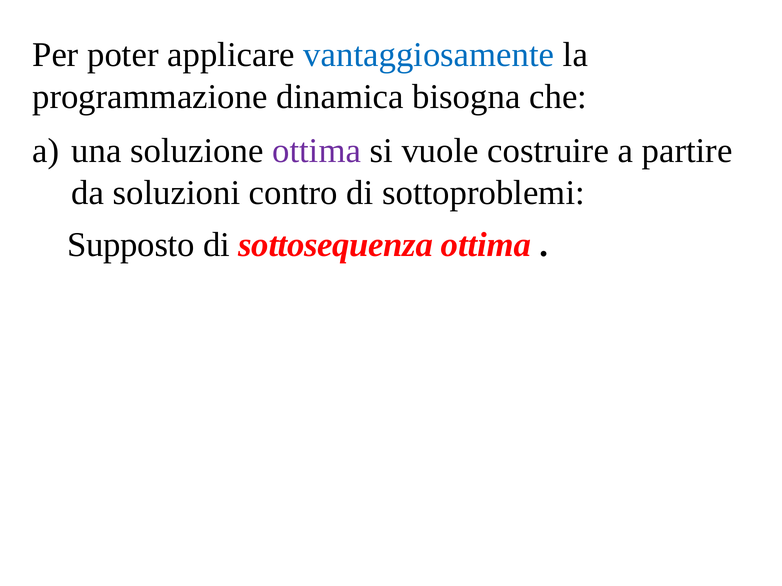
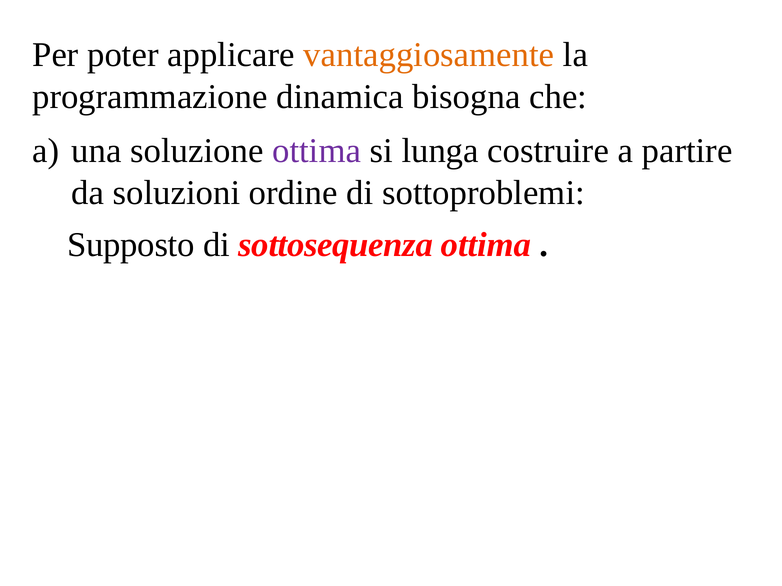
vantaggiosamente colour: blue -> orange (429, 55)
vuole: vuole -> lunga (440, 151)
contro: contro -> ordine (293, 193)
